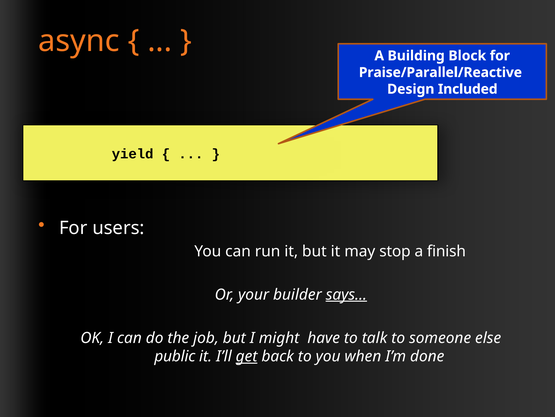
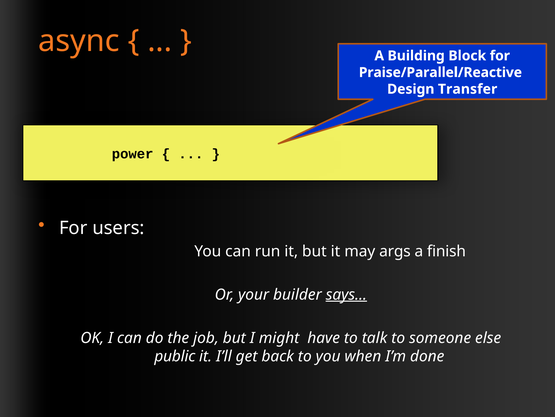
Included: Included -> Transfer (468, 89)
yield: yield -> power (133, 154)
stop: stop -> args (395, 251)
get underline: present -> none (247, 356)
